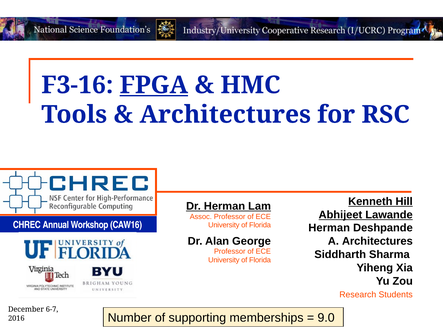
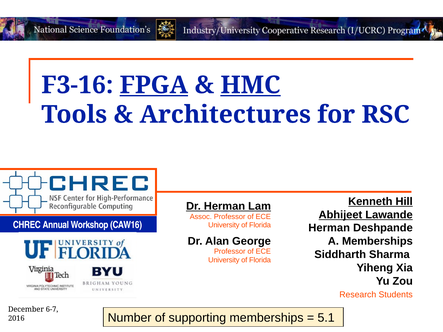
HMC underline: none -> present (250, 85)
A Architectures: Architectures -> Memberships (377, 241)
9.0: 9.0 -> 5.1 (326, 318)
